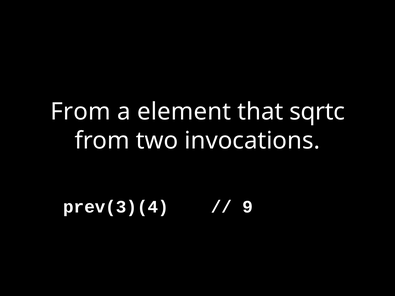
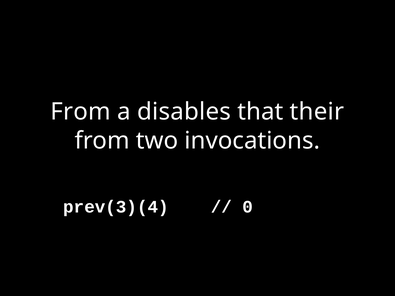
element: element -> disables (184, 112)
sqrtc: sqrtc -> their (317, 112)
9: 9 -> 0 (248, 207)
